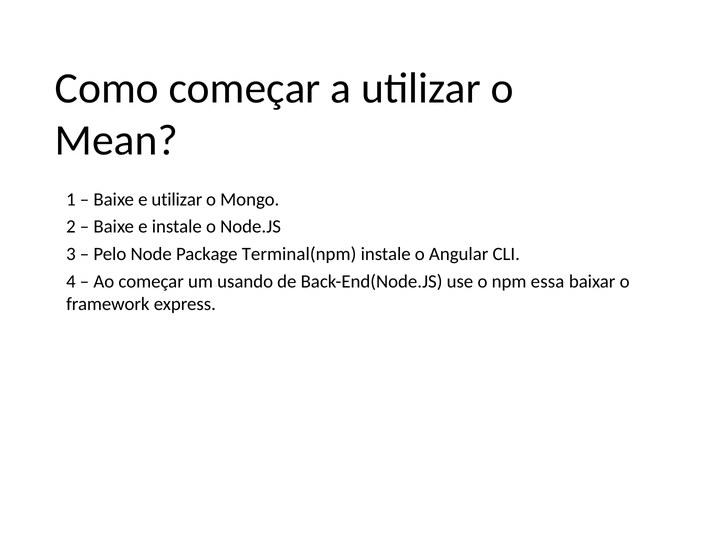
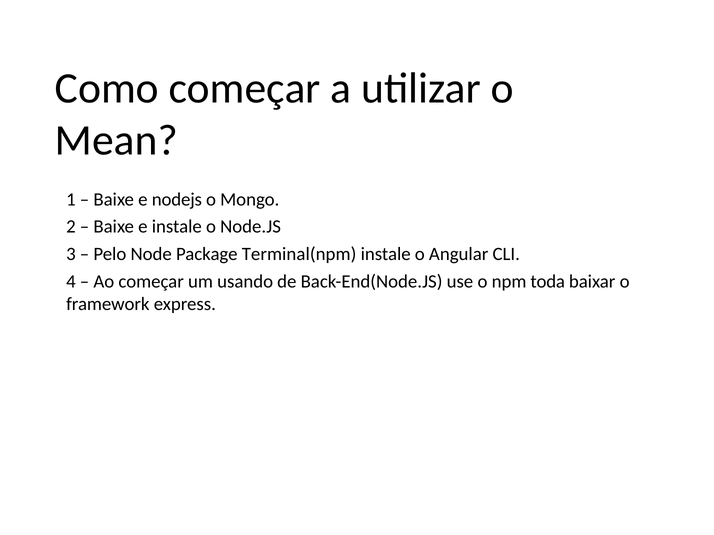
e utilizar: utilizar -> nodejs (177, 200)
essa: essa -> toda (548, 282)
